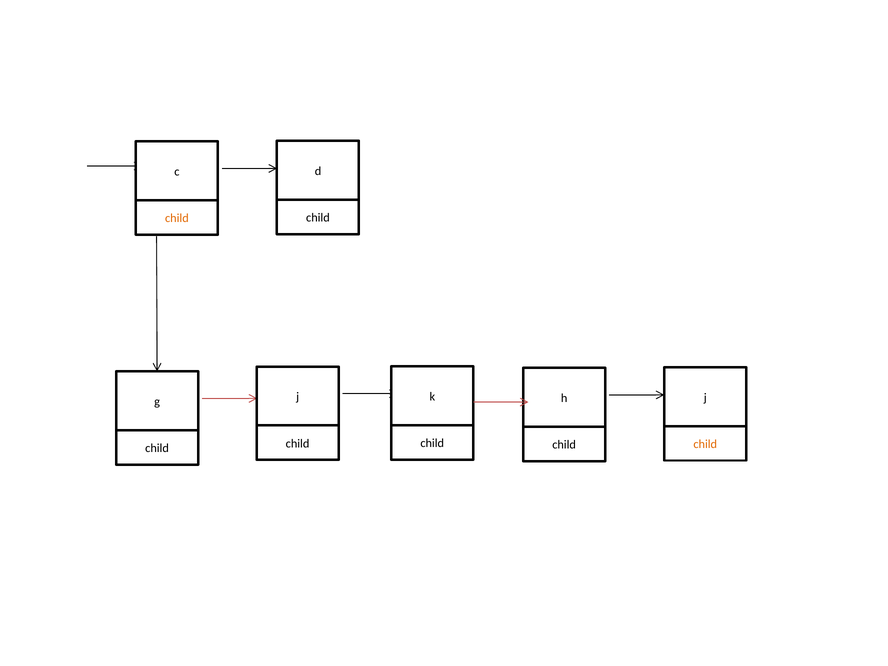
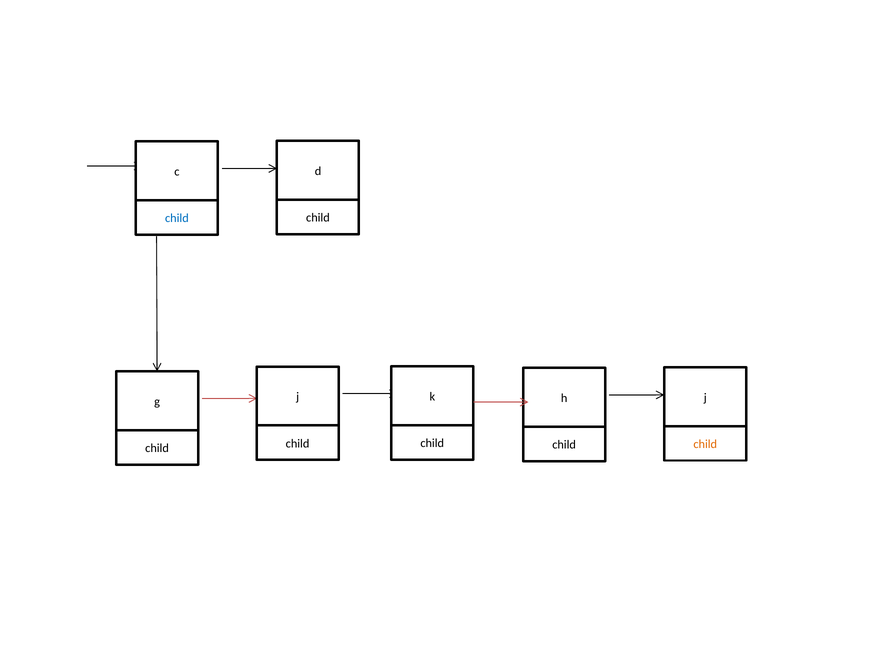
child colour: orange -> blue (177, 218)
